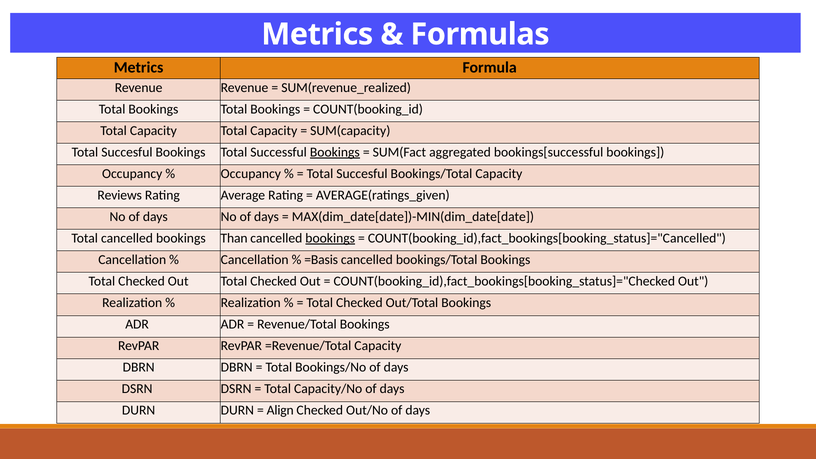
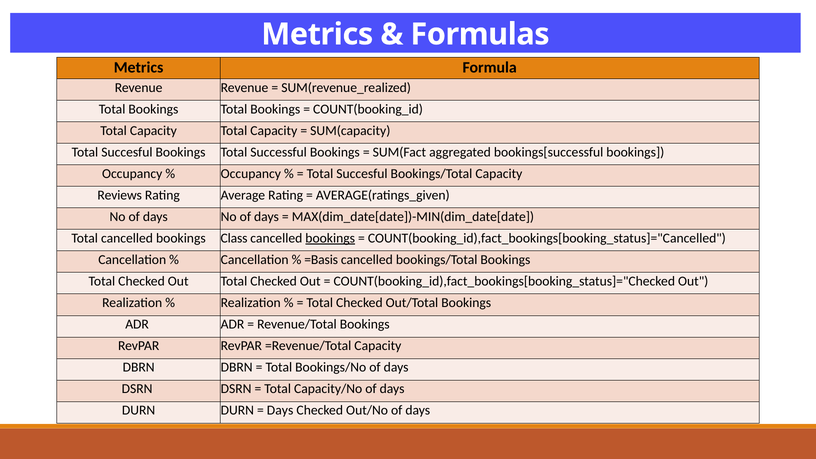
Bookings underline: present -> none (335, 152)
Than: Than -> Class (234, 238)
Align: Align -> Days (280, 410)
